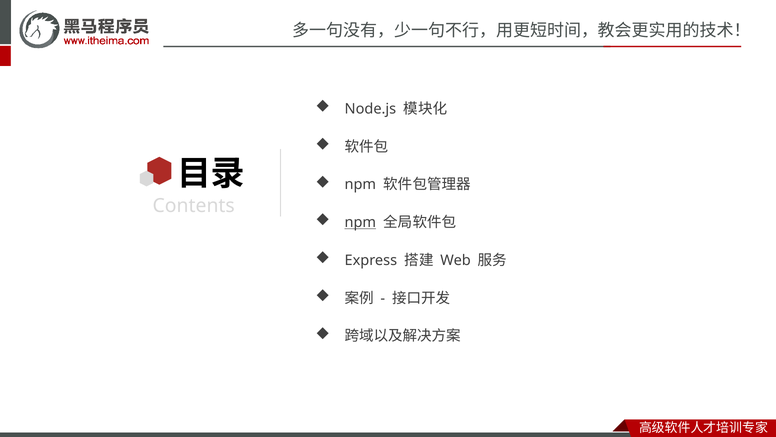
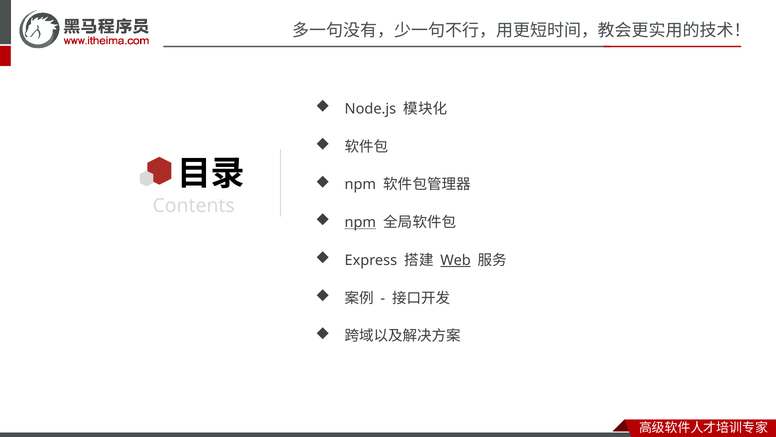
Web underline: none -> present (455, 260)
